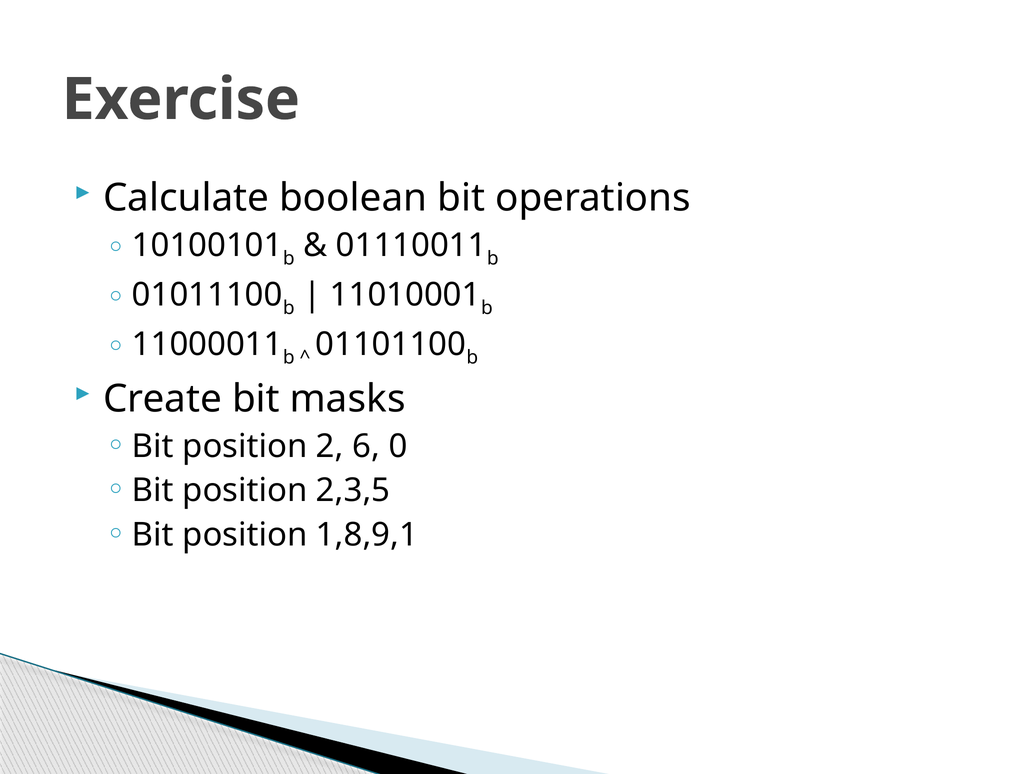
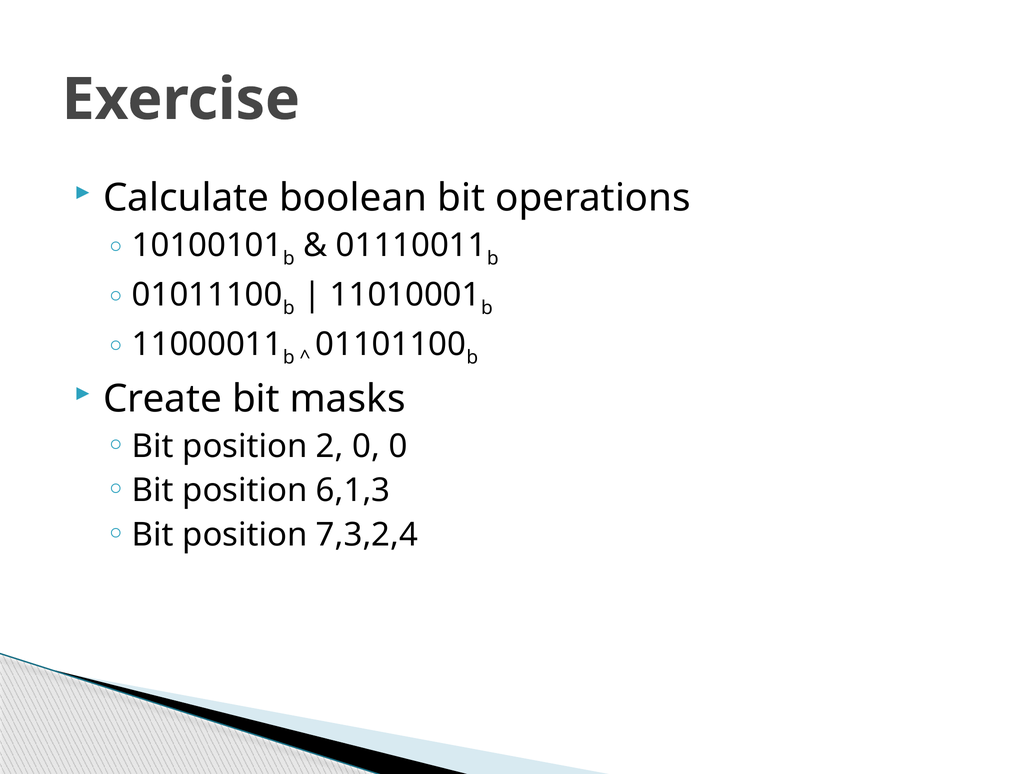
2 6: 6 -> 0 (366, 446)
2,3,5: 2,3,5 -> 6,1,3 (353, 491)
1,8,9,1: 1,8,9,1 -> 7,3,2,4 (367, 535)
